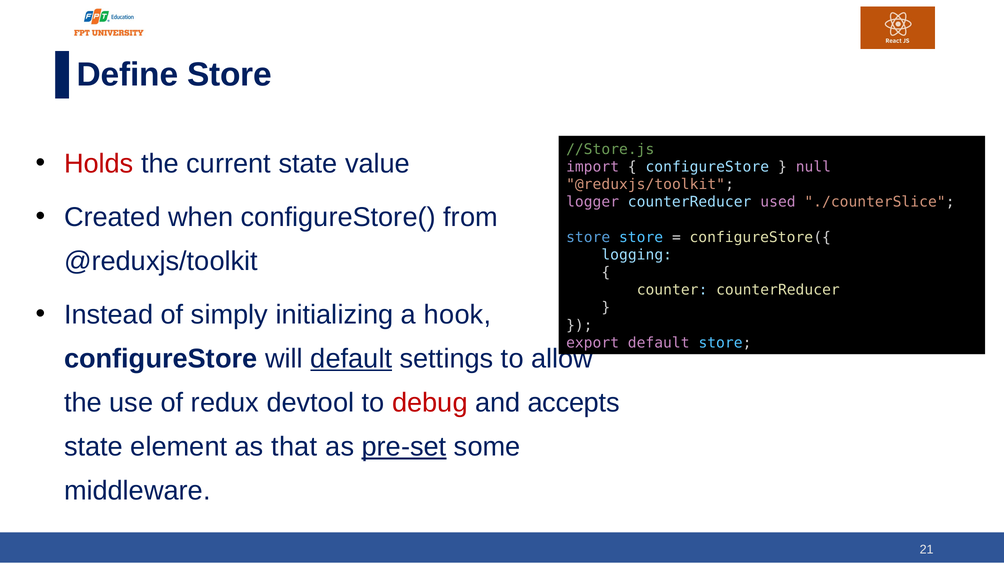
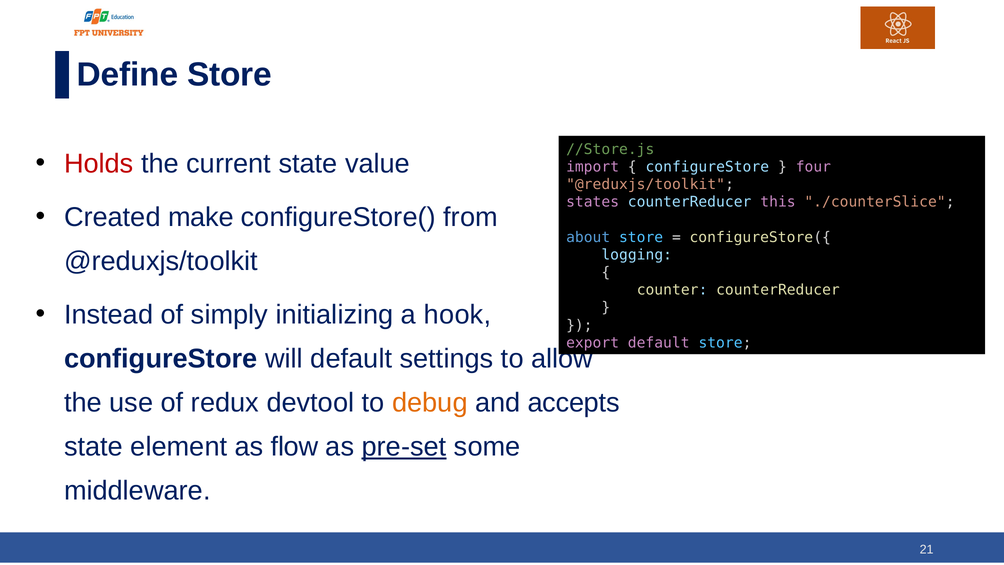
null: null -> four (813, 167)
logger: logger -> states (593, 202)
used: used -> this (778, 202)
when: when -> make (201, 217)
store: store -> about (588, 237)
default underline: present -> none (351, 359)
debug colour: red -> orange (430, 403)
that: that -> flow (295, 447)
